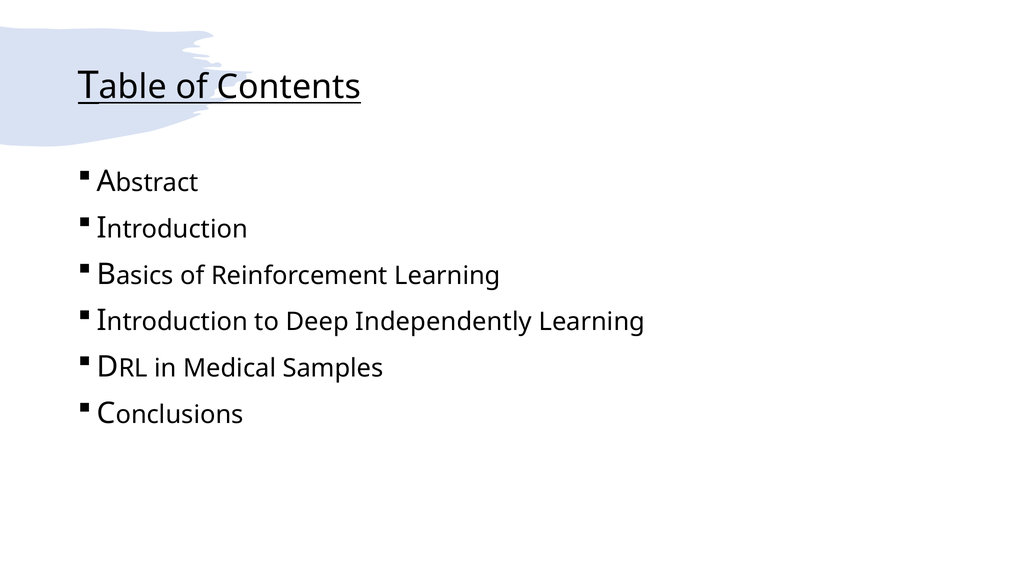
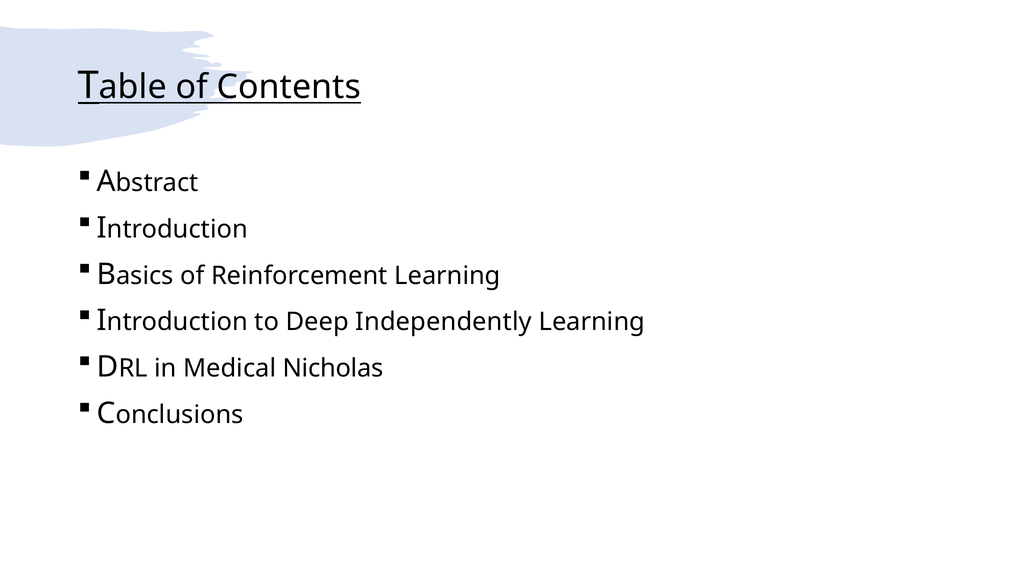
Samples: Samples -> Nicholas (333, 368)
